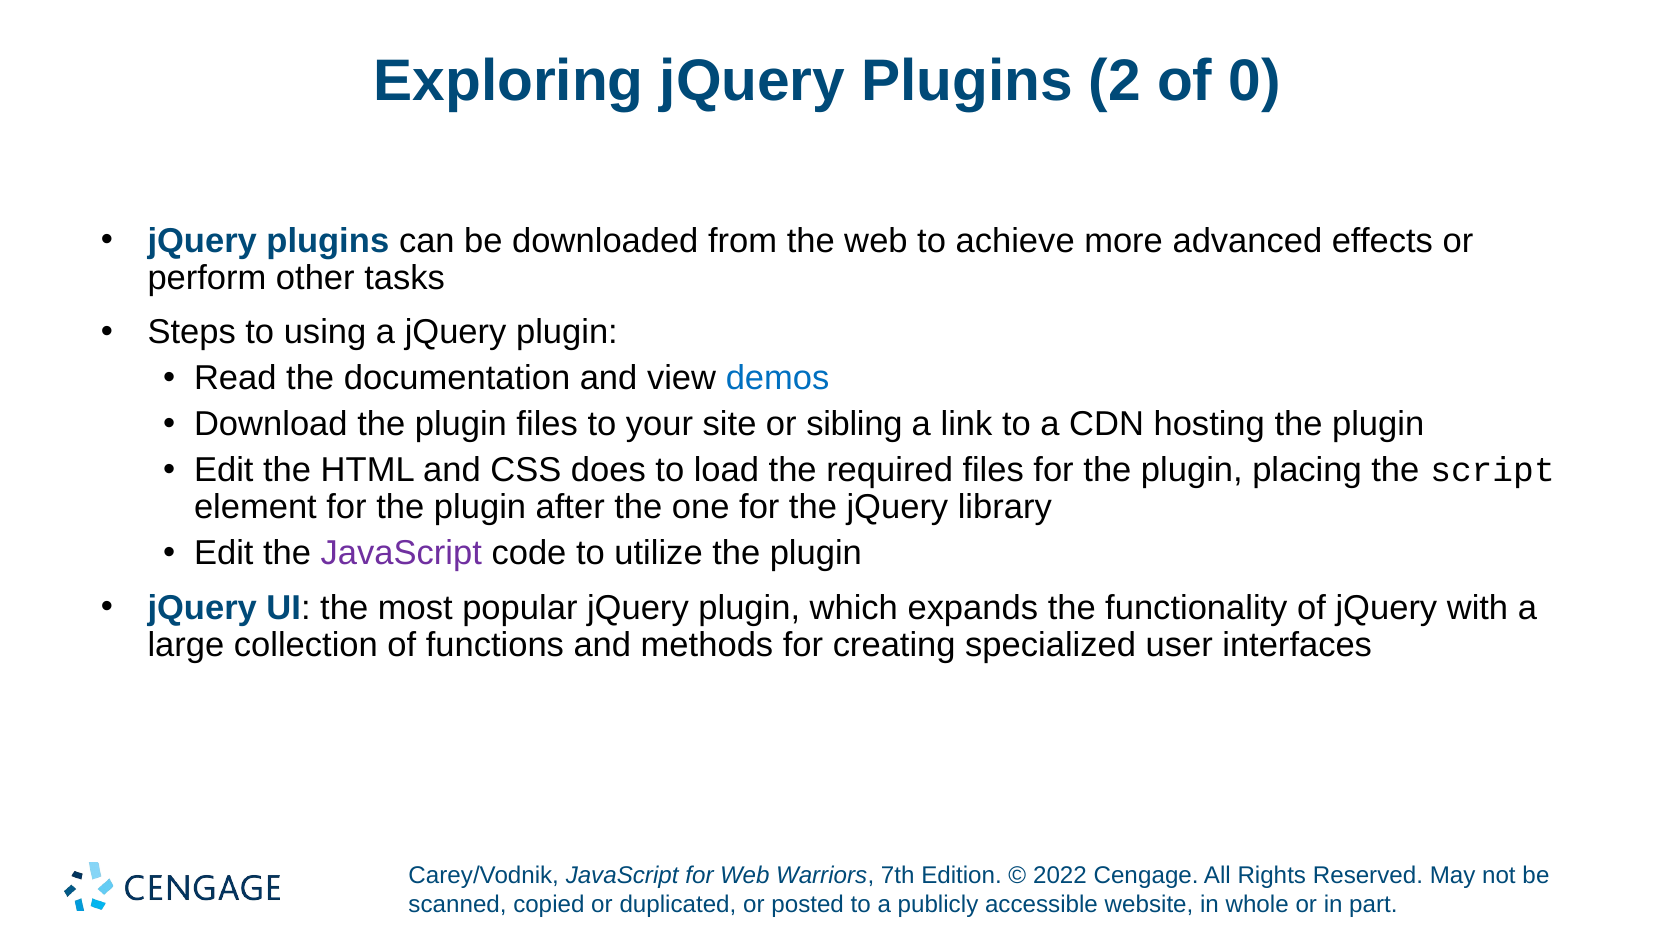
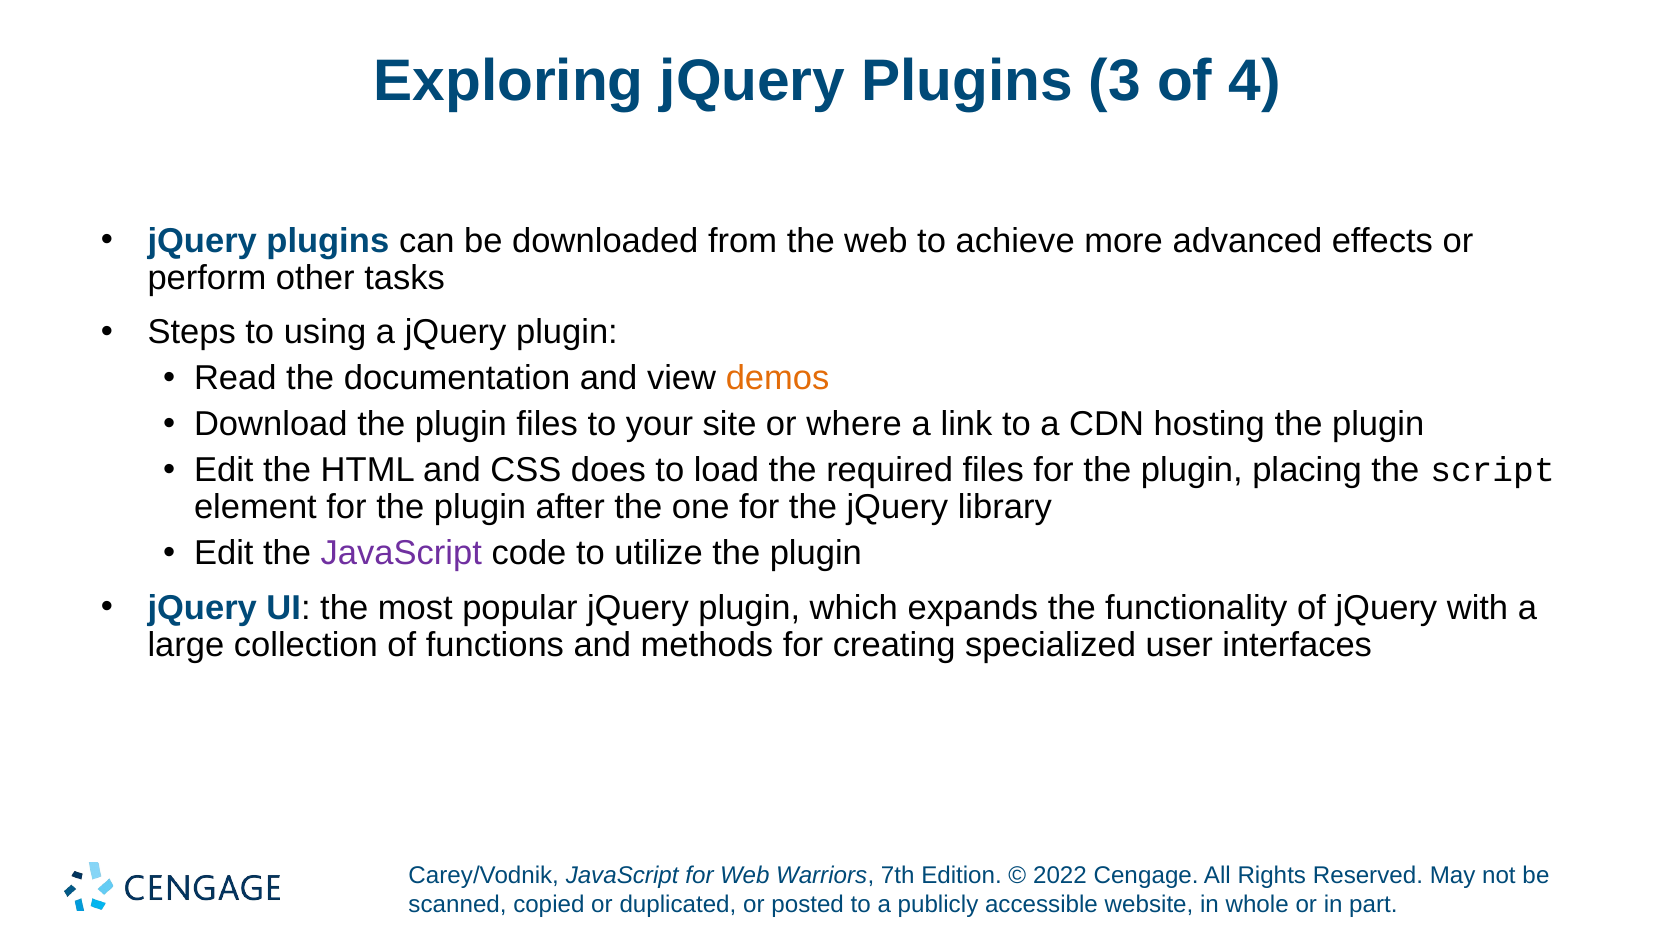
2: 2 -> 3 (1115, 81)
0: 0 -> 4 (1255, 81)
demos colour: blue -> orange (778, 379)
sibling: sibling -> where (854, 424)
